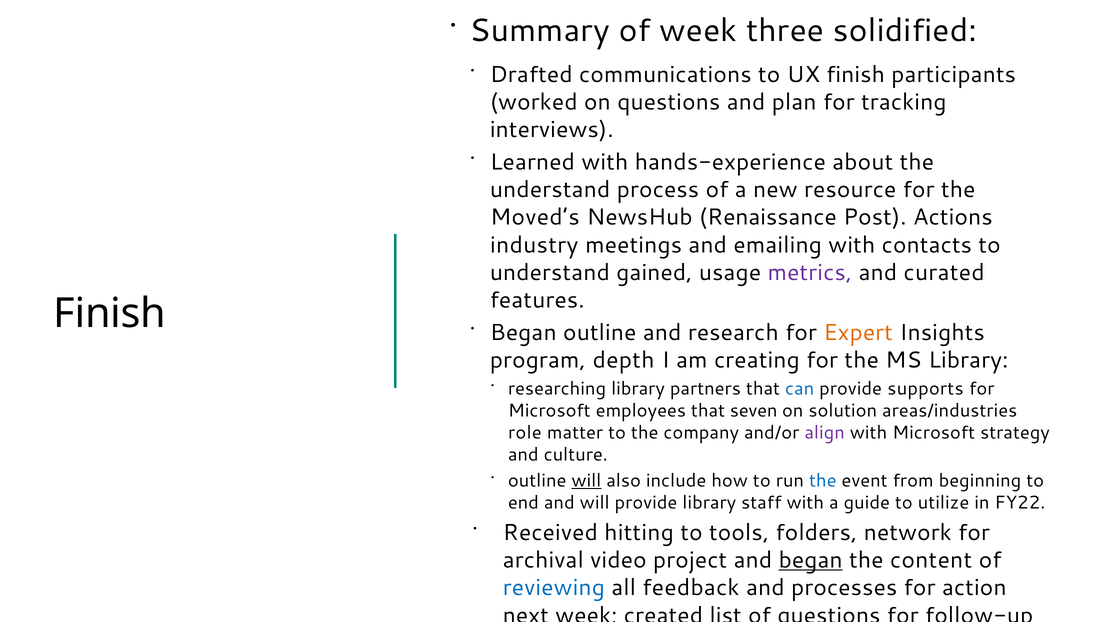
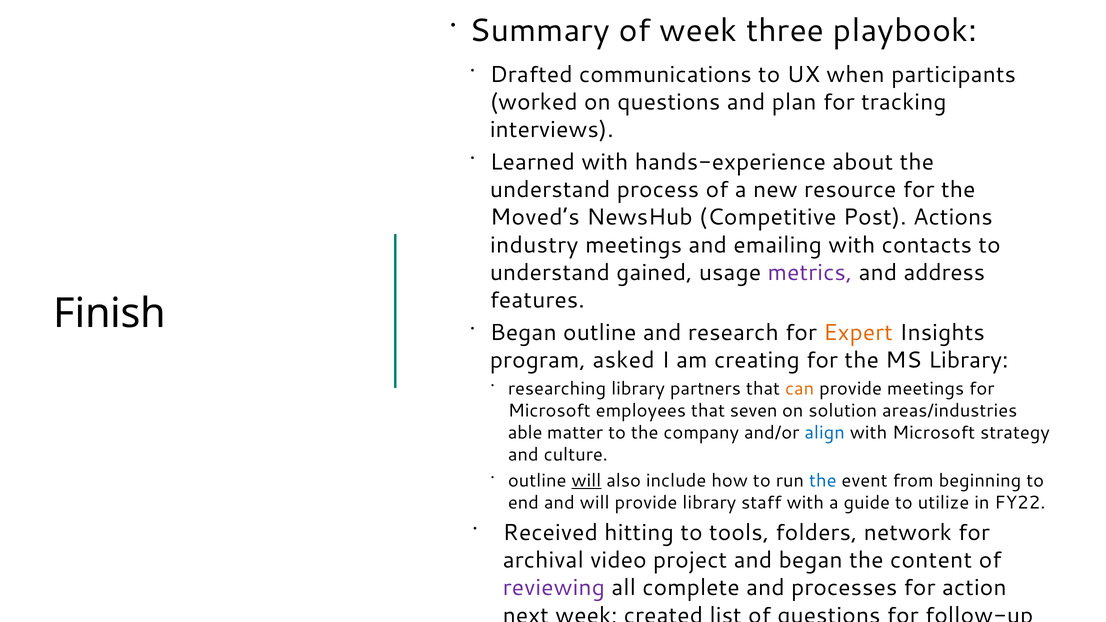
solidified: solidified -> playbook (905, 30)
UX finish: finish -> when (855, 74)
Renaissance: Renaissance -> Competitive (768, 217)
curated: curated -> address (944, 273)
depth: depth -> asked (624, 360)
can colour: blue -> orange (800, 389)
provide supports: supports -> meetings (926, 389)
role: role -> able (525, 433)
align colour: purple -> blue (825, 433)
began underline: present -> none (811, 560)
reviewing colour: blue -> purple (554, 588)
feedback: feedback -> complete (691, 588)
